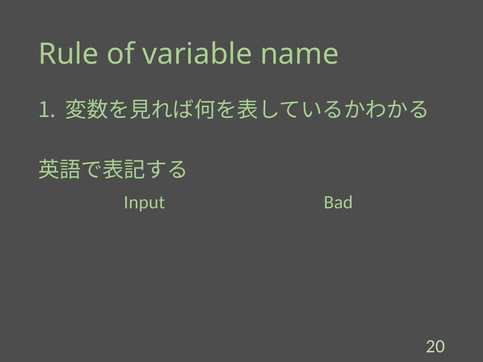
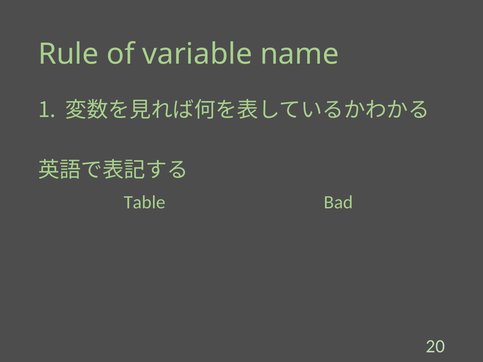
Input: Input -> Table (145, 202)
